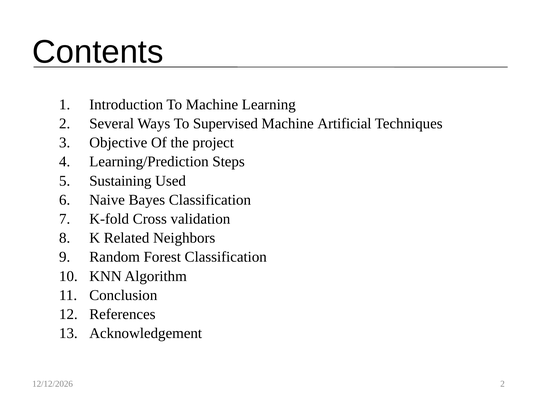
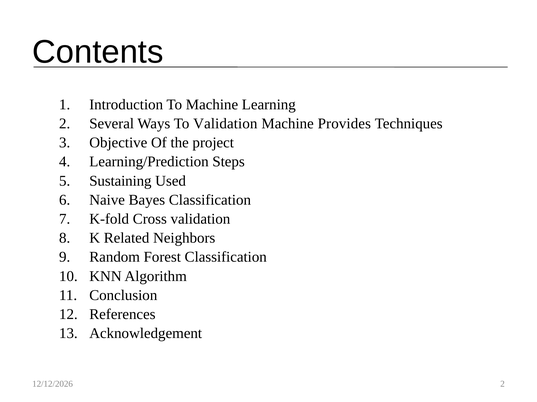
To Supervised: Supervised -> Validation (225, 124)
Artificial: Artificial -> Provides (344, 124)
